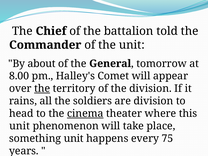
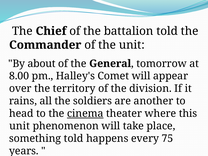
the underline: present -> none (42, 89)
are division: division -> another (153, 101)
something unit: unit -> told (74, 138)
